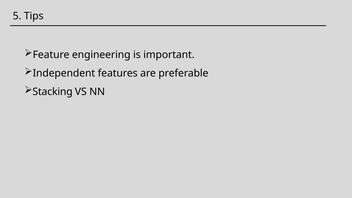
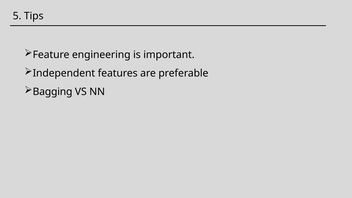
Stacking: Stacking -> Bagging (53, 92)
